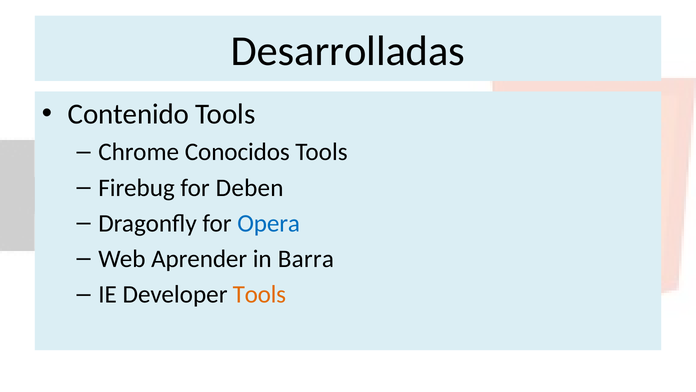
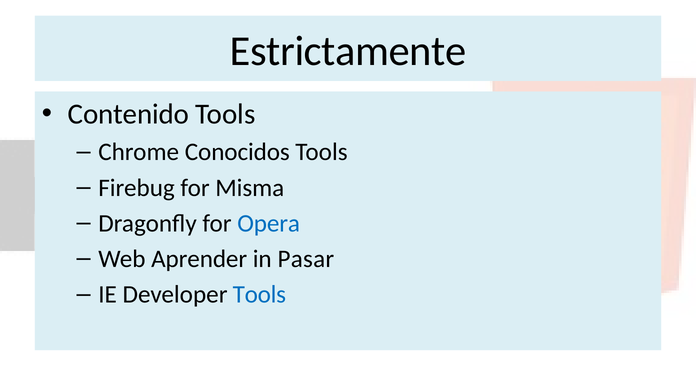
Desarrolladas: Desarrolladas -> Estrictamente (348, 51)
Deben: Deben -> Misma (250, 187)
Barra: Barra -> Pasar (306, 259)
Tools colour: orange -> blue (259, 294)
